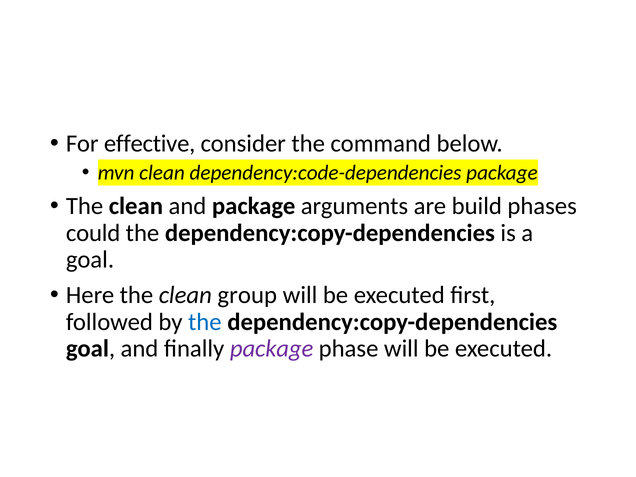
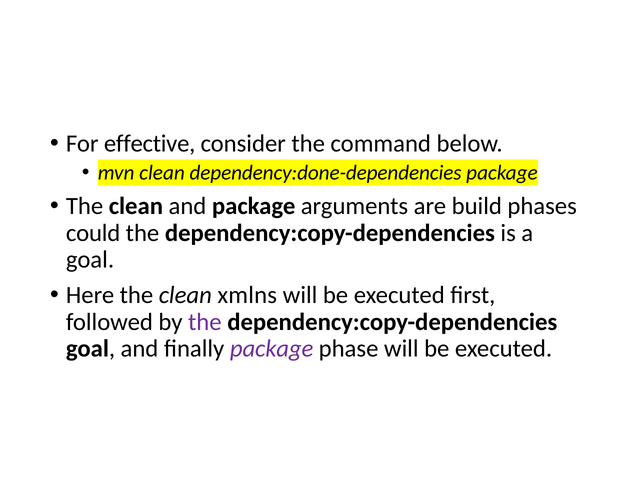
dependency:code-dependencies: dependency:code-dependencies -> dependency:done-dependencies (326, 173)
group: group -> xmlns (247, 295)
the colour: blue -> purple (205, 322)
